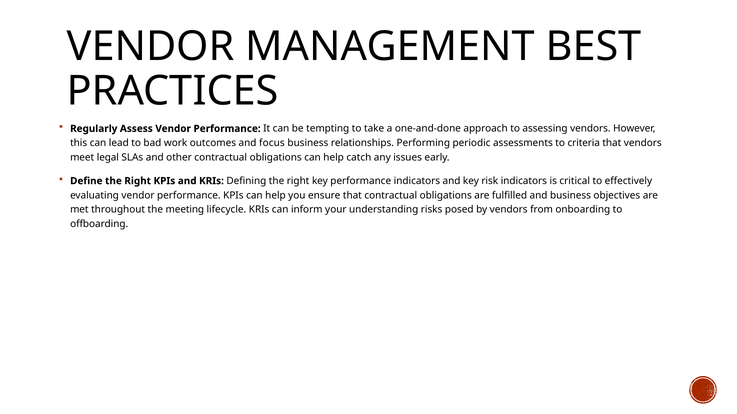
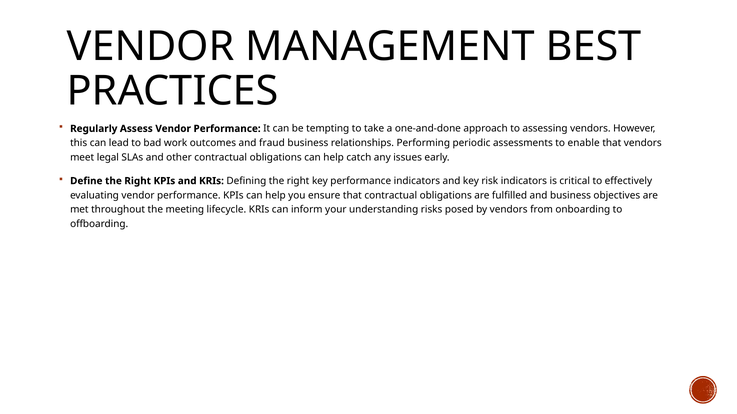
focus: focus -> fraud (272, 143)
criteria: criteria -> enable (584, 143)
